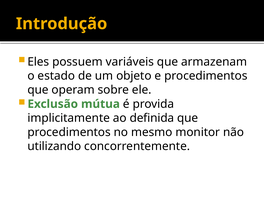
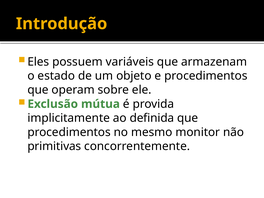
utilizando: utilizando -> primitivas (54, 146)
